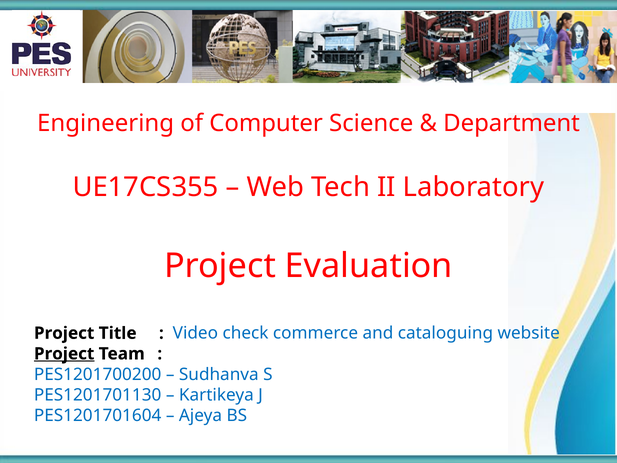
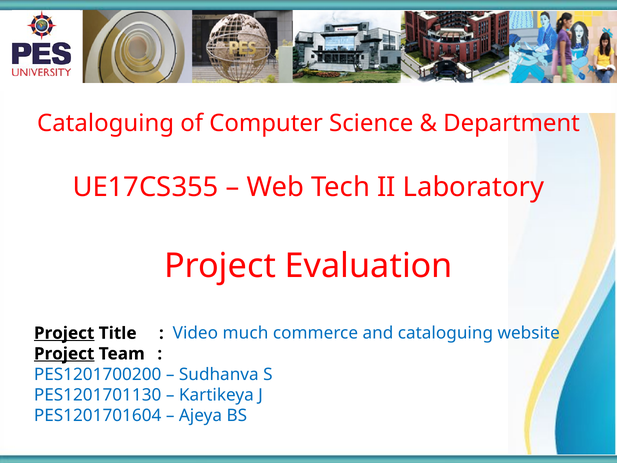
Engineering: Engineering -> Cataloguing (106, 123)
Project underline: none -> present (64, 333)
check: check -> much (245, 333)
